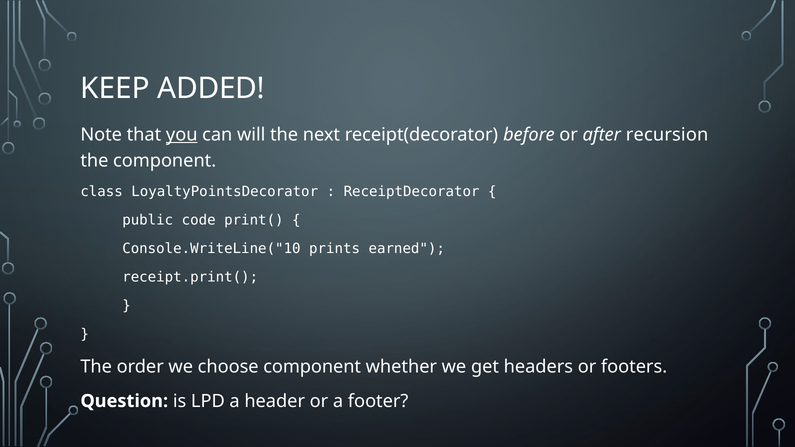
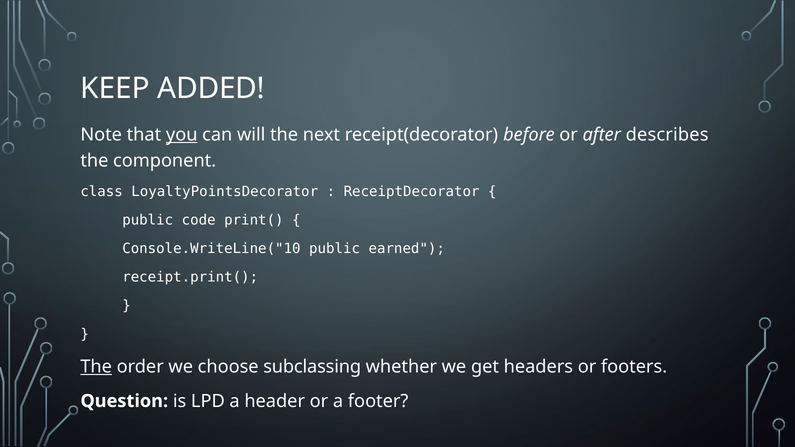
recursion: recursion -> describes (667, 135)
Console.WriteLine("10 prints: prints -> public (335, 249)
The underline: none -> present (96, 367)
choose component: component -> subclassing (312, 367)
